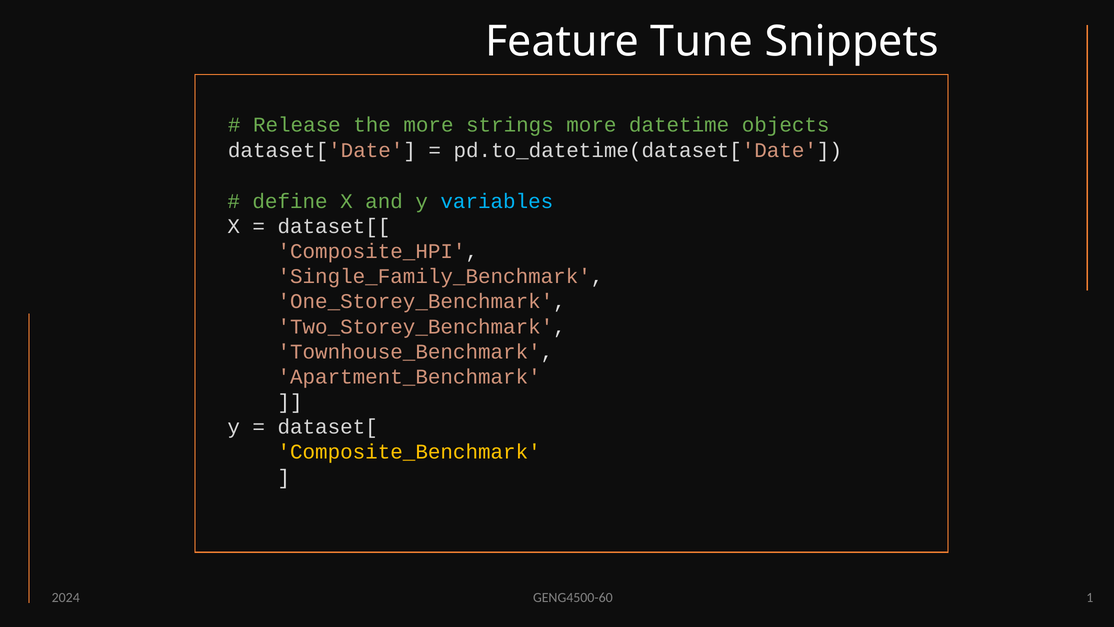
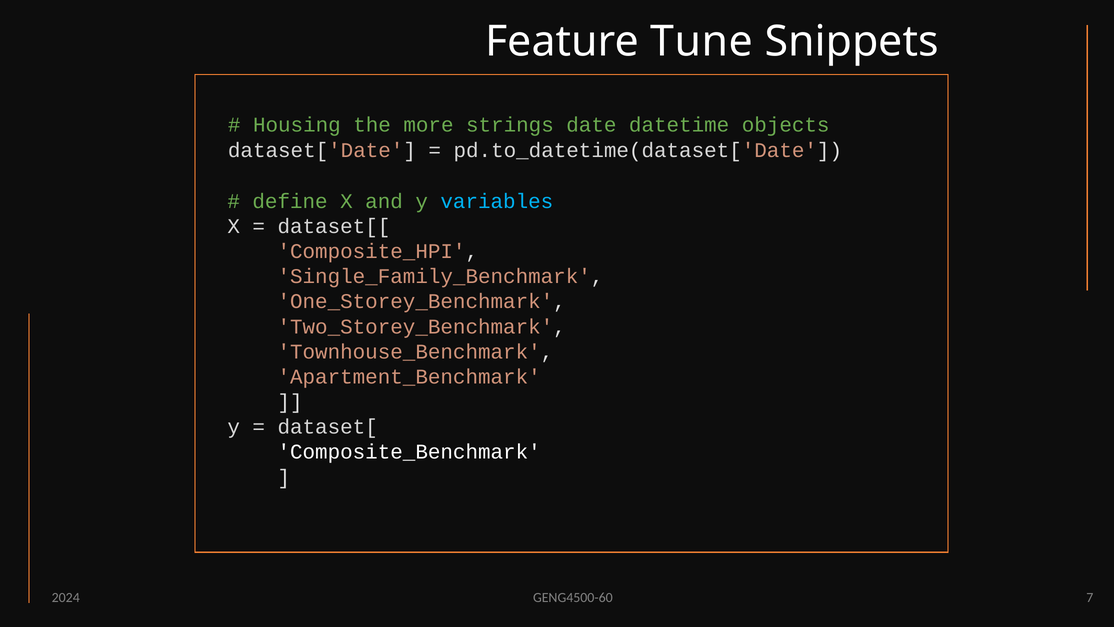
Release: Release -> Housing (297, 125)
strings more: more -> date (591, 125)
Composite_Benchmark colour: yellow -> white (409, 452)
1: 1 -> 7 (1090, 597)
